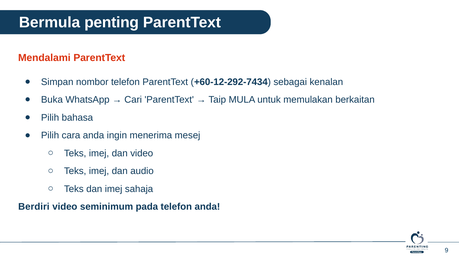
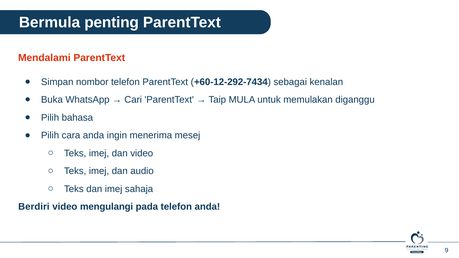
berkaitan: berkaitan -> diganggu (355, 100)
seminimum: seminimum -> mengulangi (107, 207)
